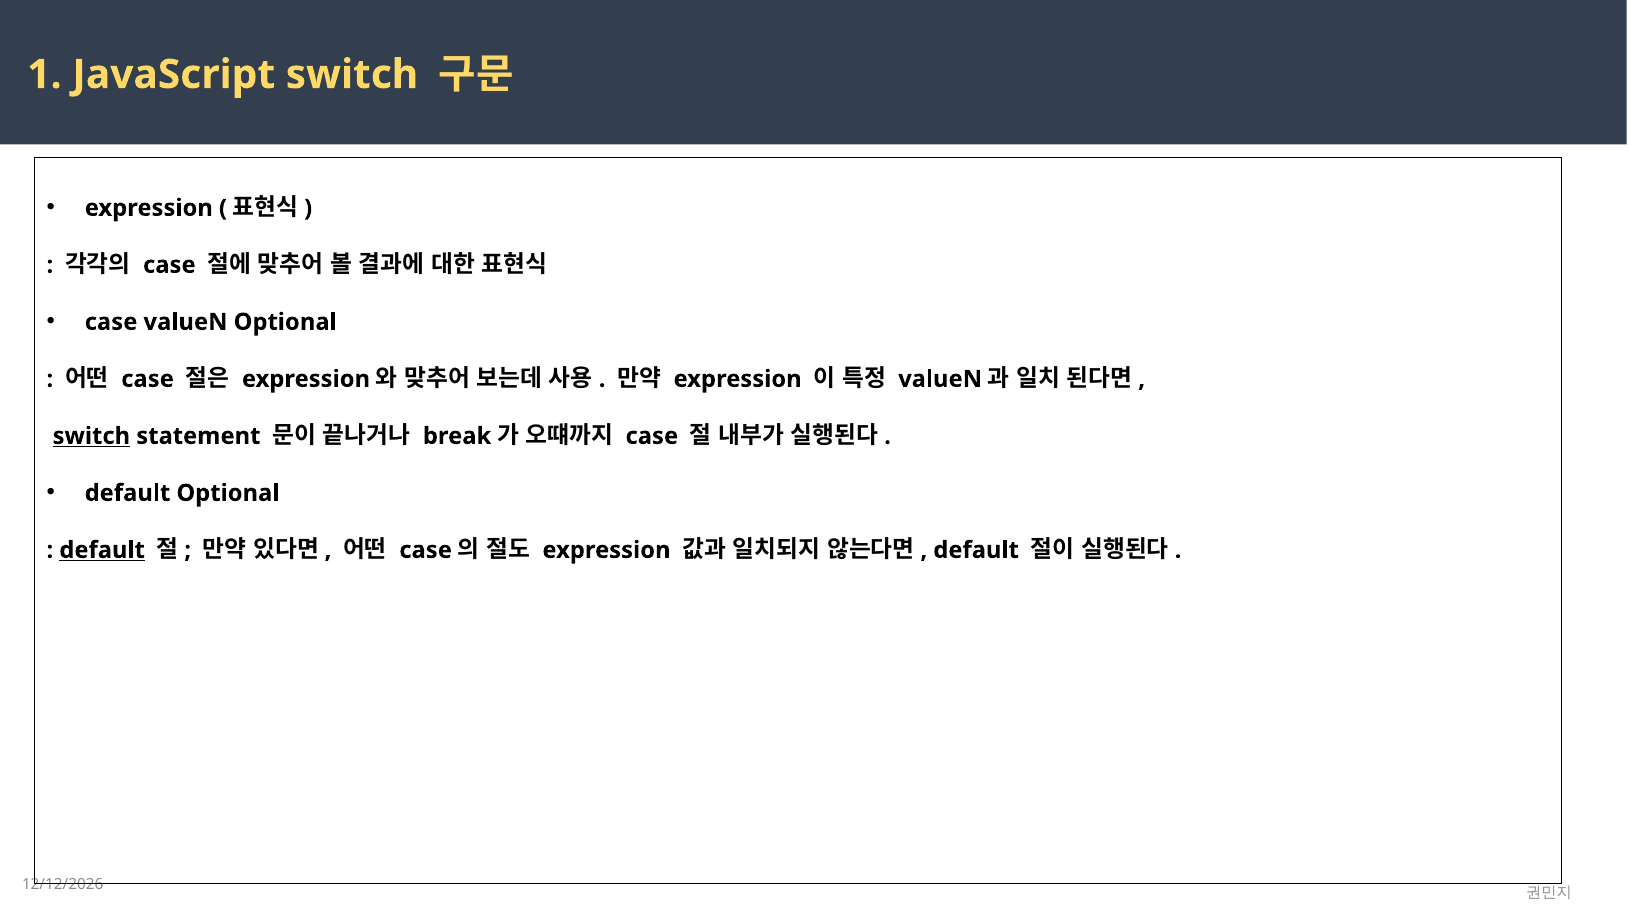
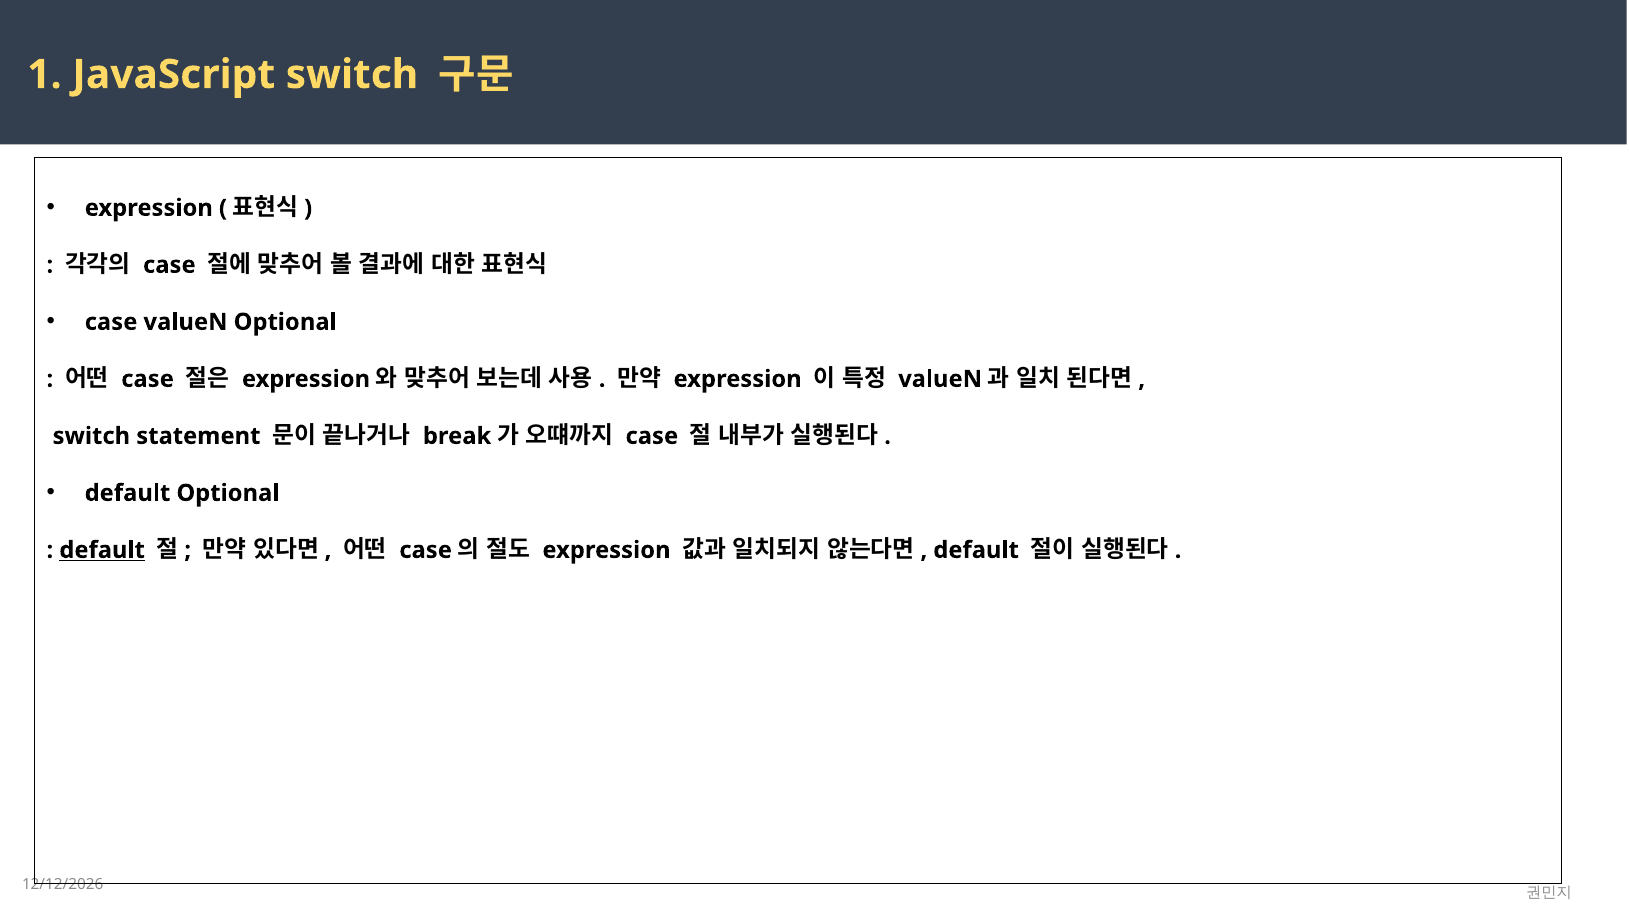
switch underline: present -> none (91, 436)
